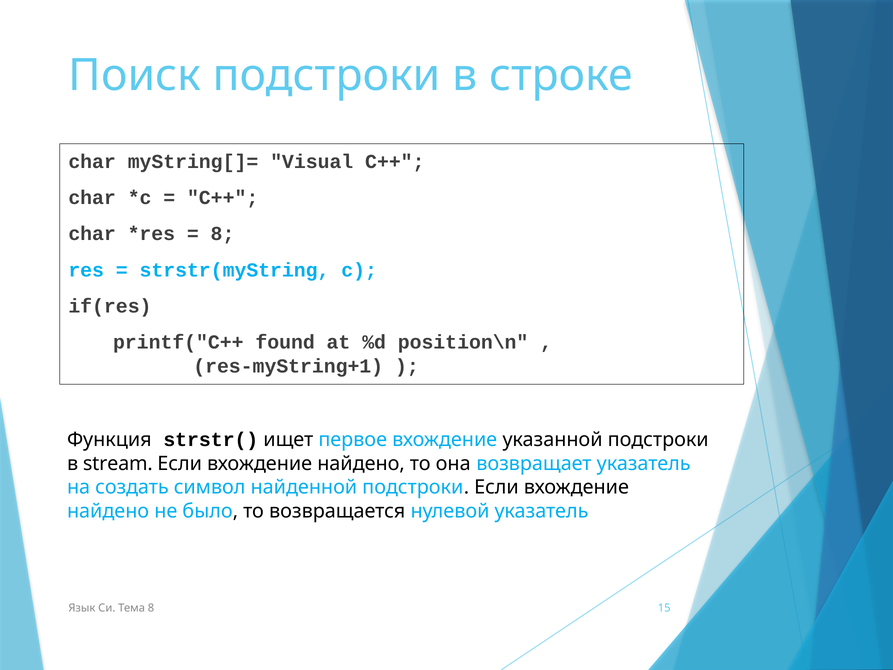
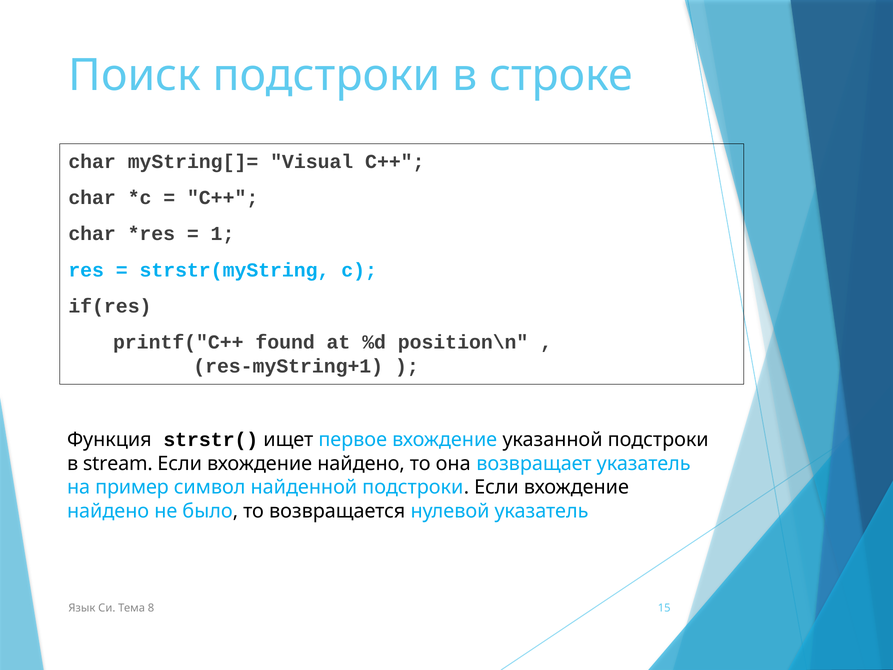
8: 8 -> 1 (223, 234)
создать: создать -> пример (132, 487)
